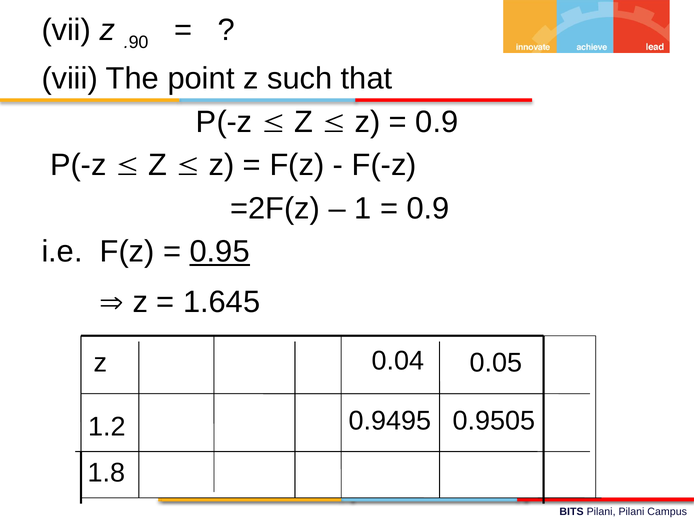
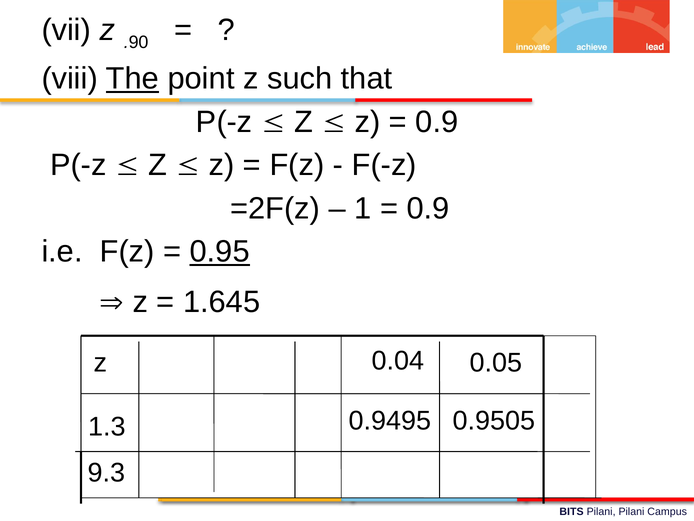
The underline: none -> present (133, 79)
1.2: 1.2 -> 1.3 (107, 426)
1.8: 1.8 -> 9.3 (107, 473)
